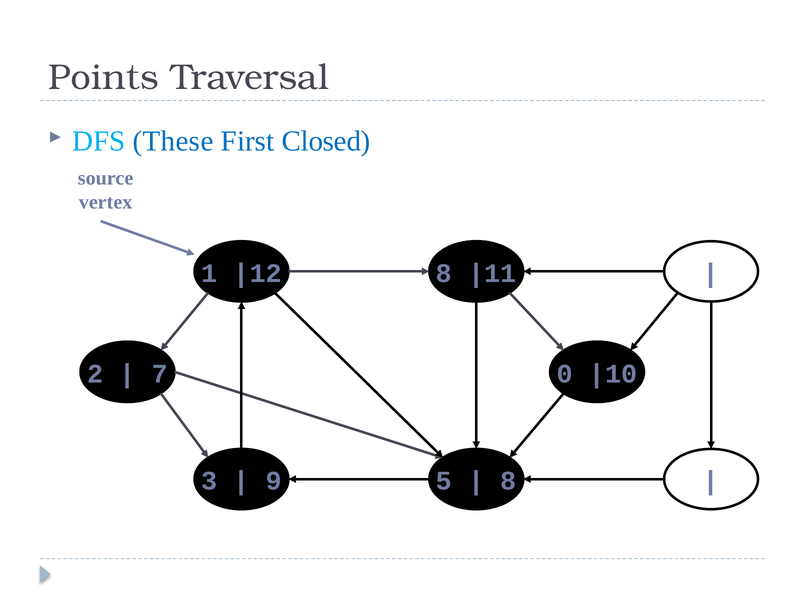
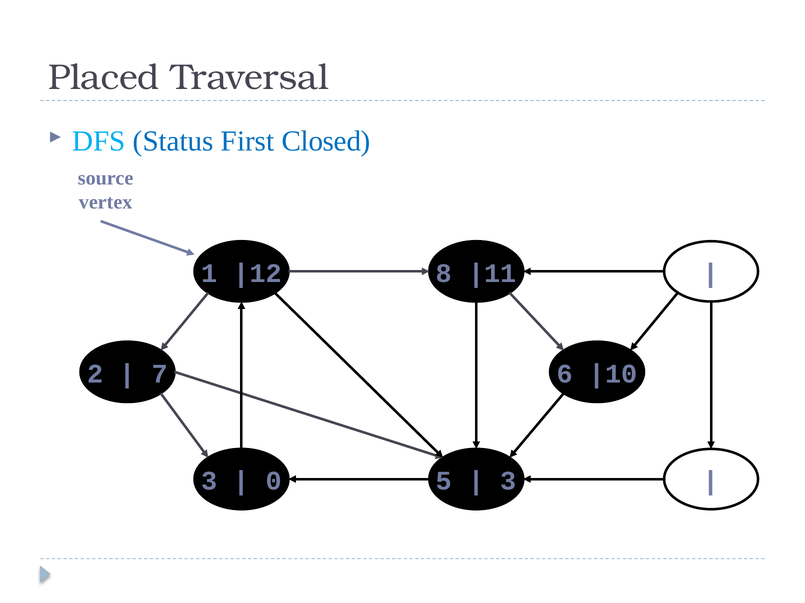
Points: Points -> Placed (104, 78)
These: These -> Status (173, 141)
0: 0 -> 6 (565, 374)
9: 9 -> 0 (274, 482)
8: 8 -> 3 (508, 482)
